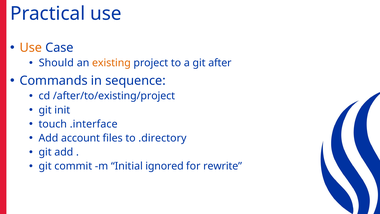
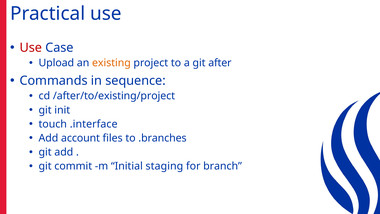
Use colour: orange -> red (31, 48)
Should: Should -> Upload (56, 63)
.directory: .directory -> .branches (162, 138)
ignored: ignored -> staging (164, 166)
rewrite: rewrite -> branch (223, 166)
